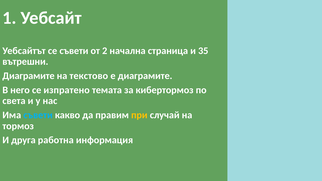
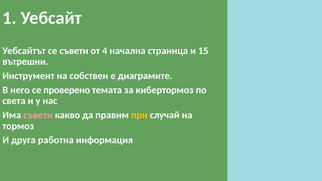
2: 2 -> 4 (105, 51)
35: 35 -> 15 (203, 51)
Диаграмите: Диаграмите -> Инструмент (28, 76)
текстово: текстово -> собствен (89, 76)
изпратено: изпратено -> проверено (67, 90)
съвети colour: light blue -> pink (38, 115)
